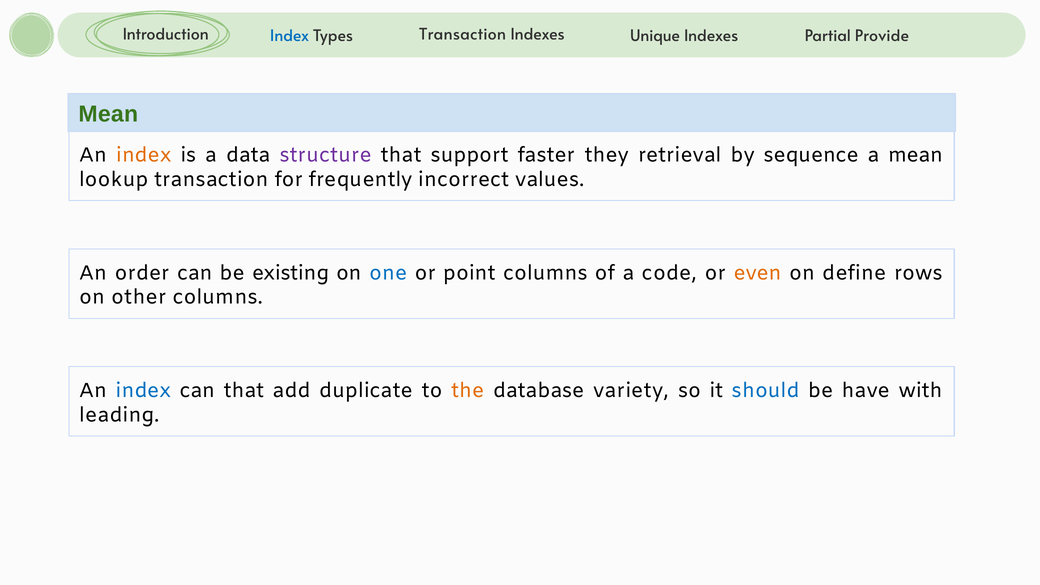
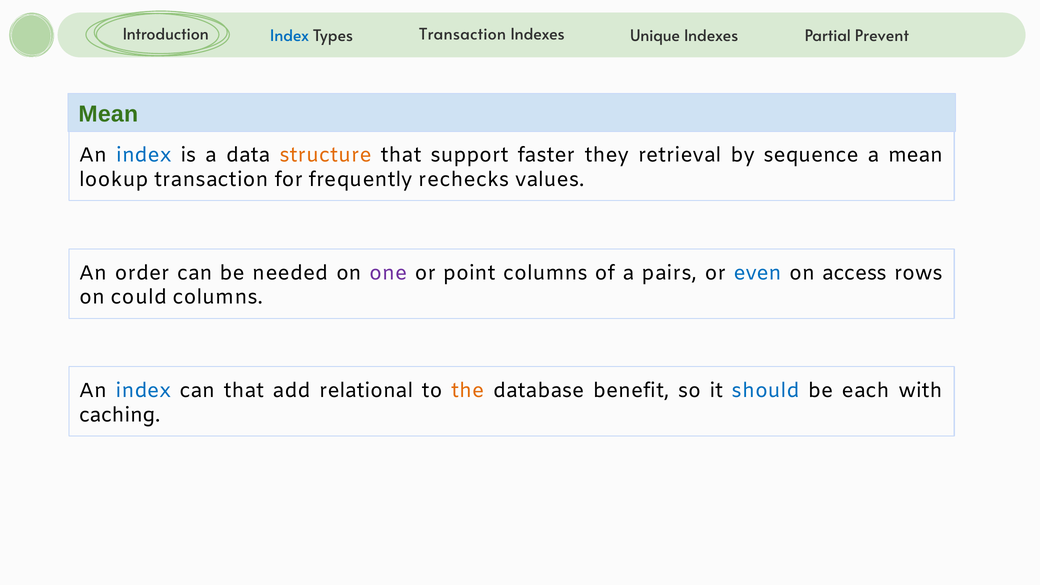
Provide: Provide -> Prevent (882, 36)
index colour: orange -> blue (144, 155)
structure colour: purple -> orange (326, 155)
incorrect: incorrect -> rechecks (464, 180)
existing: existing -> needed (290, 273)
one colour: blue -> purple (388, 273)
code: code -> pairs (669, 273)
even colour: orange -> blue (758, 273)
define: define -> access (855, 273)
other: other -> could (139, 297)
duplicate: duplicate -> relational (366, 391)
variety: variety -> benefit (631, 391)
have: have -> each (866, 391)
leading: leading -> caching (120, 415)
